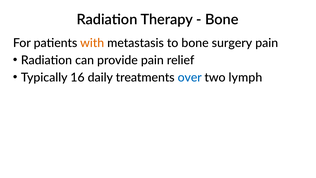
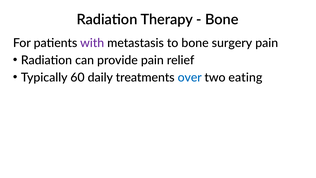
with colour: orange -> purple (92, 43)
16: 16 -> 60 (77, 77)
lymph: lymph -> eating (245, 77)
